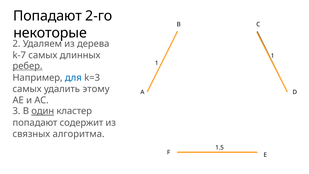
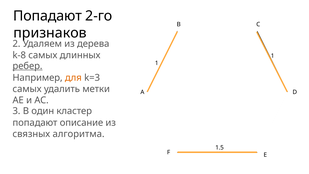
некоторые: некоторые -> признаков (50, 33)
k-7: k-7 -> k-8 (19, 55)
для colour: blue -> orange (73, 78)
этому: этому -> метки (96, 89)
один underline: present -> none (43, 111)
содержит: содержит -> описание (81, 123)
